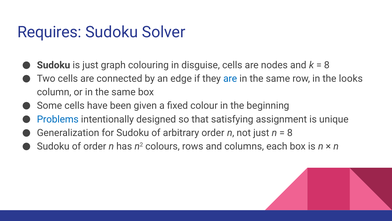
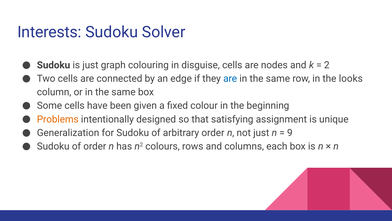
Requires: Requires -> Interests (49, 32)
8: 8 -> 2 (327, 65)
Problems colour: blue -> orange (58, 119)
8: 8 -> 9 (290, 133)
